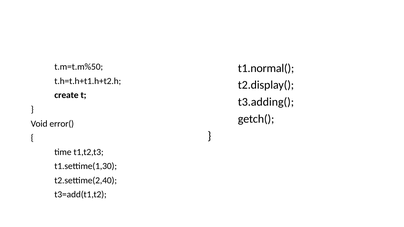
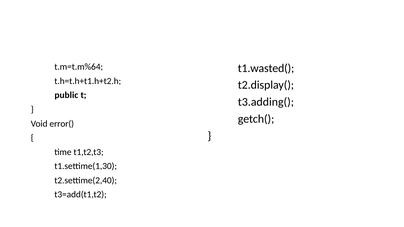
t.m=t.m%50: t.m=t.m%50 -> t.m=t.m%64 (79, 67)
t1.normal(: t1.normal( -> t1.wasted( (266, 68)
create: create -> public (66, 95)
